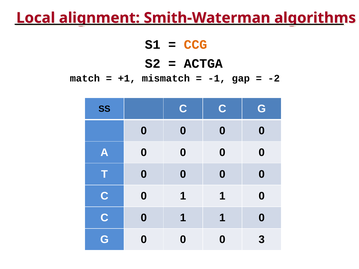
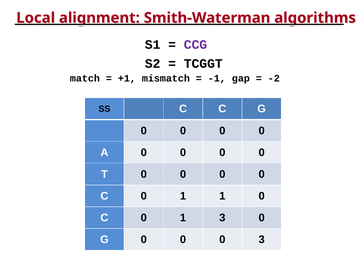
CCG colour: orange -> purple (195, 45)
ACTGA: ACTGA -> TCGGT (203, 64)
1: 1 -> 3 (222, 218)
